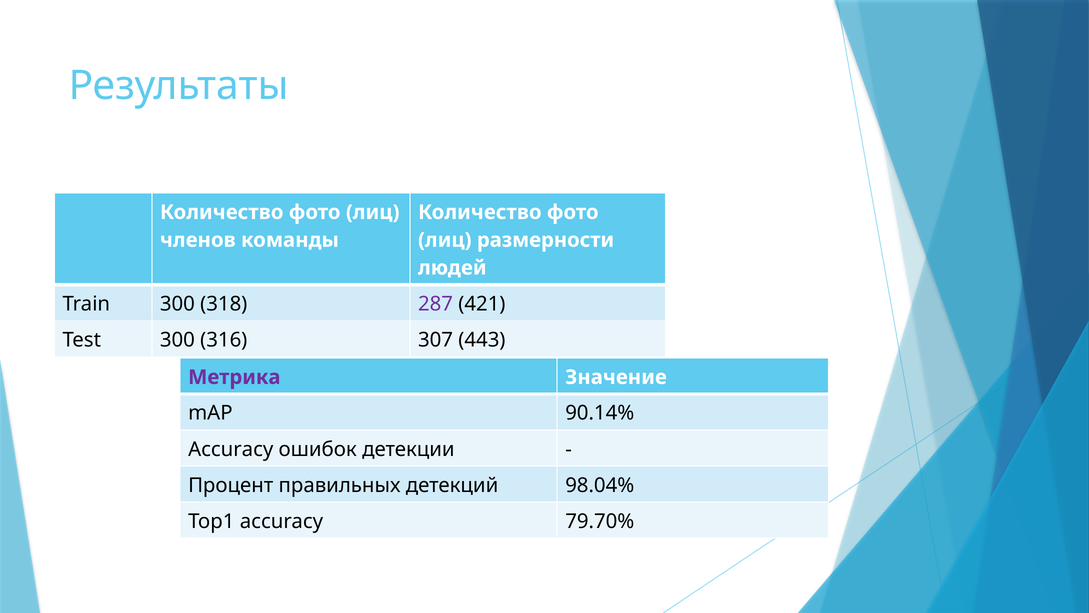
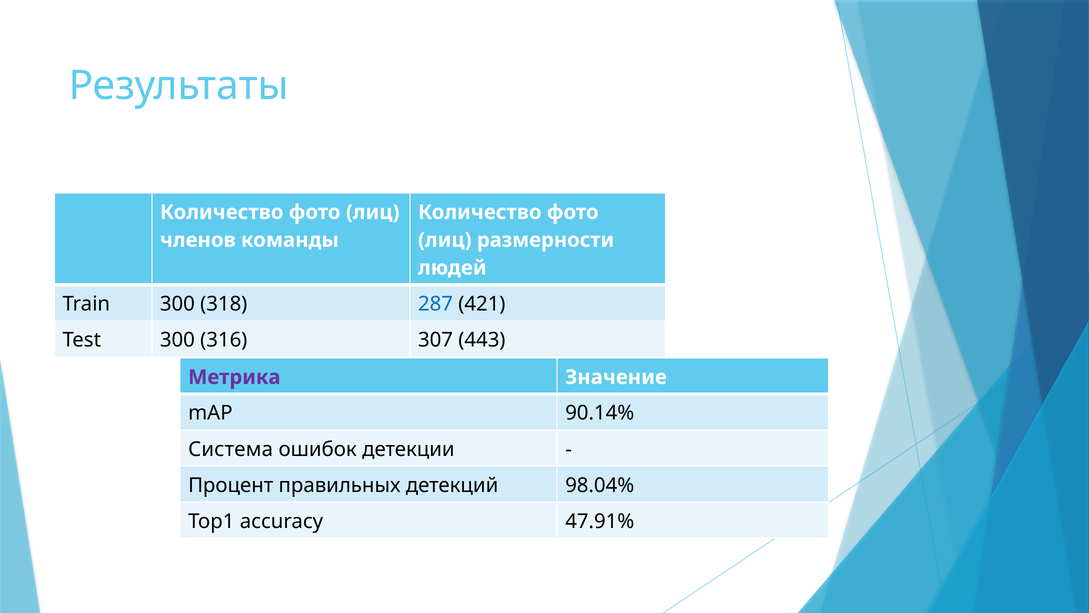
287 colour: purple -> blue (436, 304)
Accuracy: Accuracy -> Система (231, 449)
79.70%: 79.70% -> 47.91% (600, 521)
